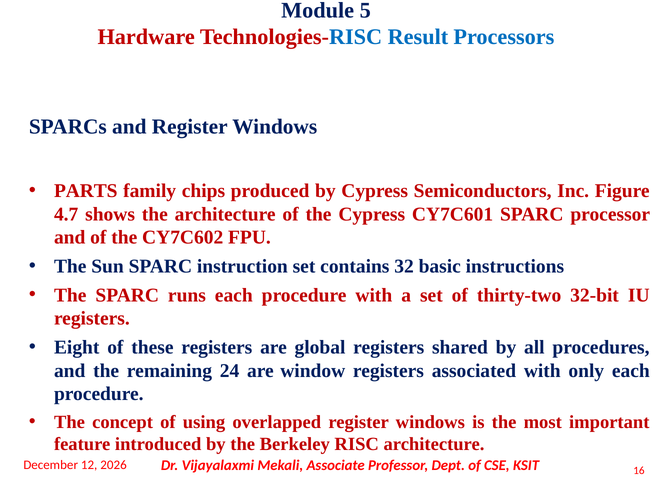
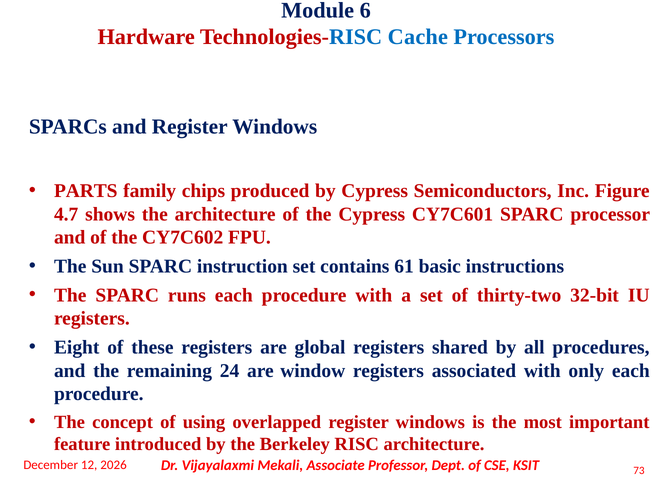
5: 5 -> 6 (365, 10)
Result: Result -> Cache (418, 37)
32: 32 -> 61 (404, 266)
16: 16 -> 73 (639, 470)
